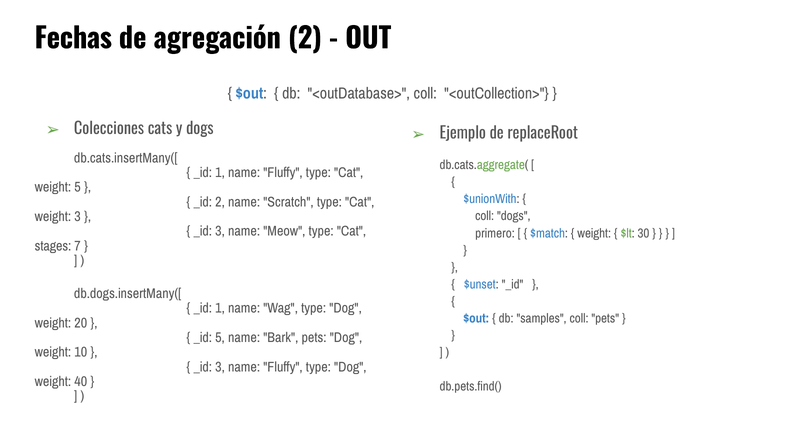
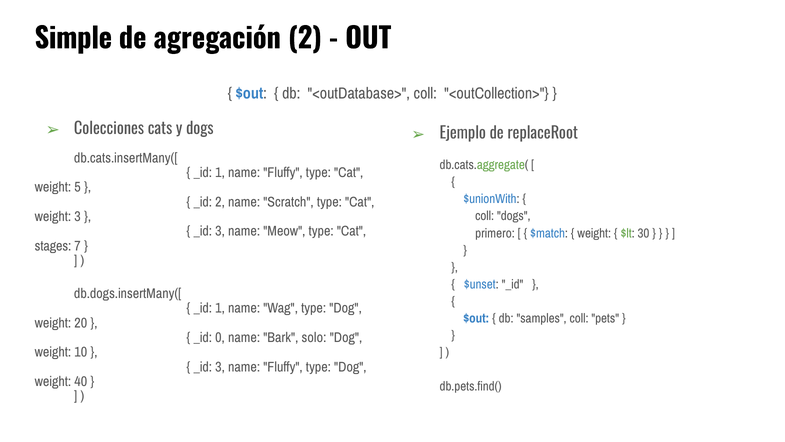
Fechas: Fechas -> Simple (73, 39)
_id 5: 5 -> 0 (220, 337)
Bark pets: pets -> solo (314, 337)
